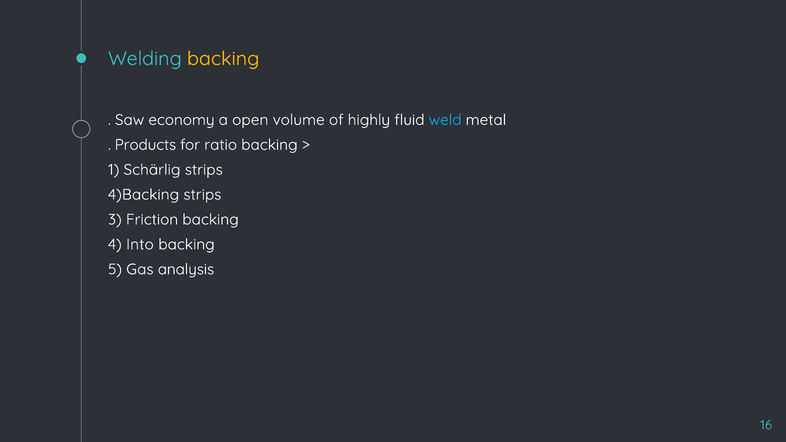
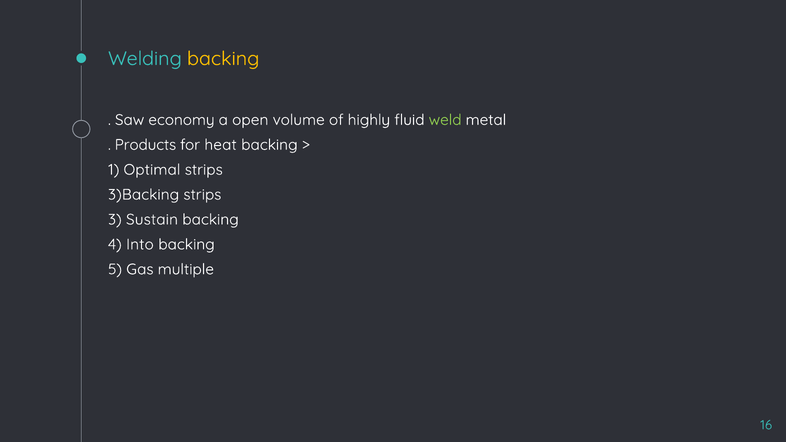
weld colour: light blue -> light green (445, 120)
ratio: ratio -> heat (221, 145)
Schärlig: Schärlig -> Optimal (152, 170)
4)Backing: 4)Backing -> 3)Backing (144, 195)
Friction: Friction -> Sustain (152, 220)
analysis: analysis -> multiple (186, 269)
